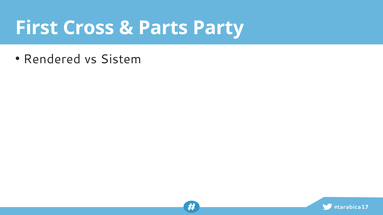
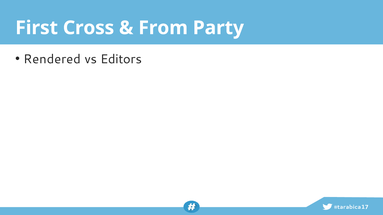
Parts: Parts -> From (163, 28)
Sistem: Sistem -> Editors (121, 59)
